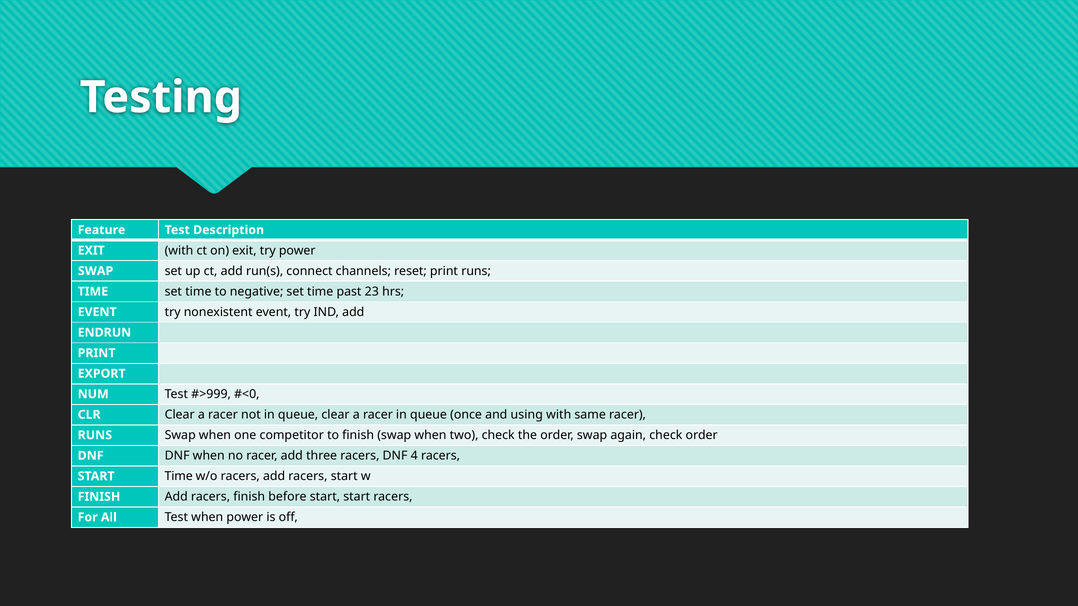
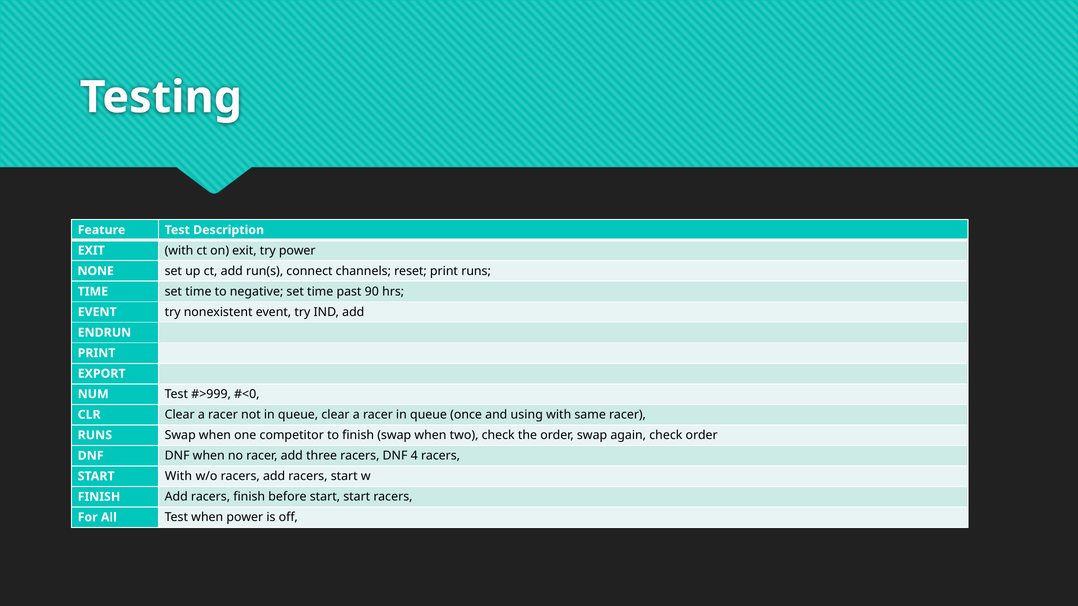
SWAP: SWAP -> NONE (96, 271)
23: 23 -> 90 (372, 292)
START Time: Time -> With (178, 476)
